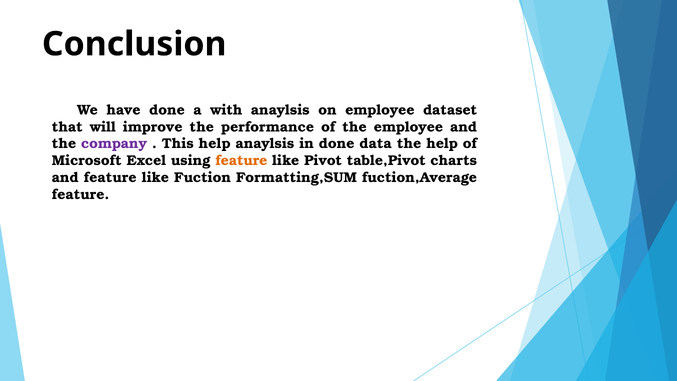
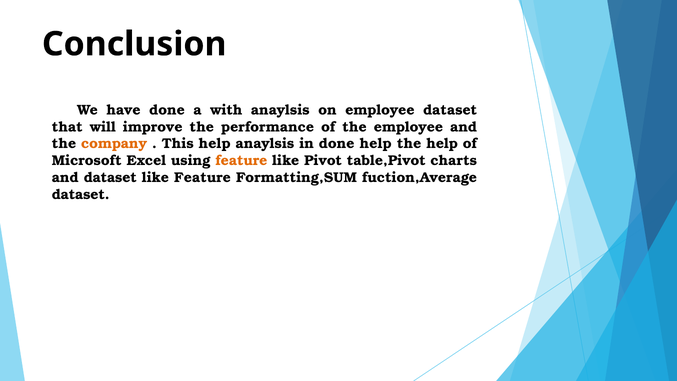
company colour: purple -> orange (114, 144)
done data: data -> help (376, 144)
and feature: feature -> dataset (110, 178)
like Fuction: Fuction -> Feature (203, 178)
feature: feature -> dataset (81, 195)
